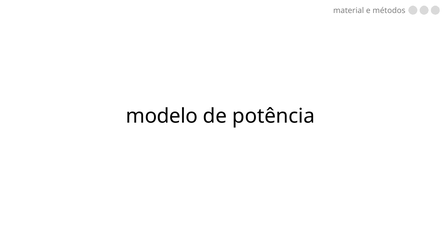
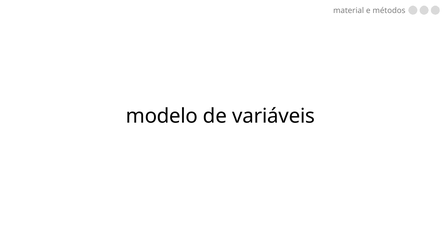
potência: potência -> variáveis (274, 116)
